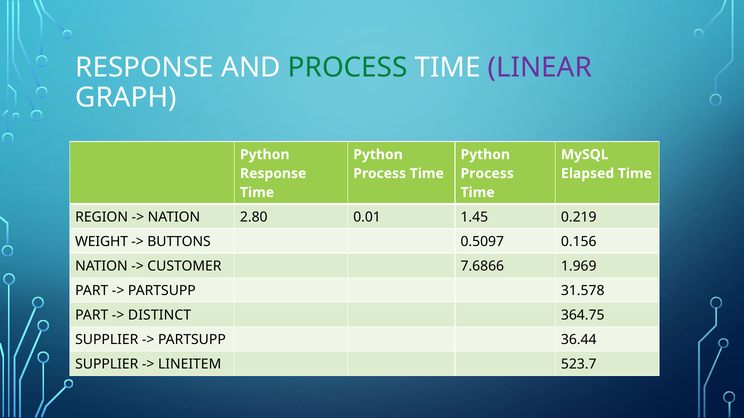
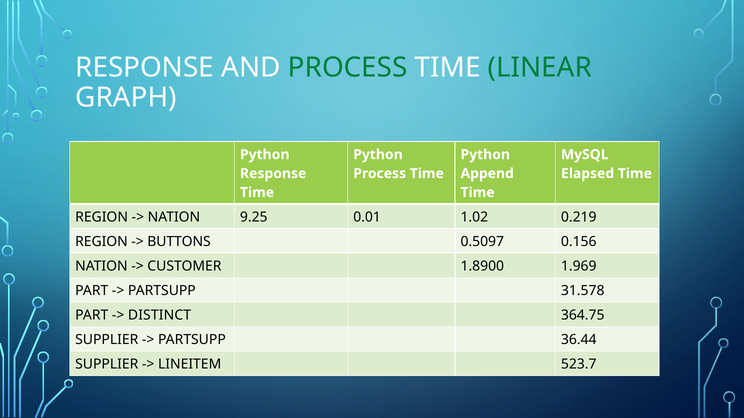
LINEAR colour: purple -> green (540, 68)
Process: Process -> Append (487, 174)
2.80: 2.80 -> 9.25 (254, 217)
1.45: 1.45 -> 1.02 (474, 217)
WEIGHT: WEIGHT -> REGION (101, 242)
7.6866: 7.6866 -> 1.8900 (482, 266)
